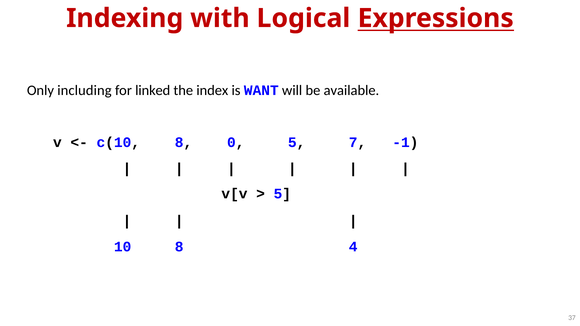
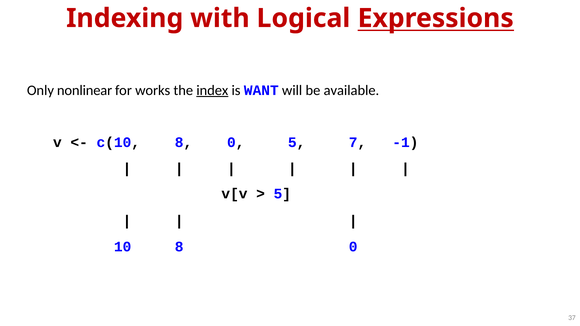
including: including -> nonlinear (85, 90)
linked: linked -> works (153, 90)
index underline: none -> present (212, 90)
10 8 4: 4 -> 0 (353, 247)
